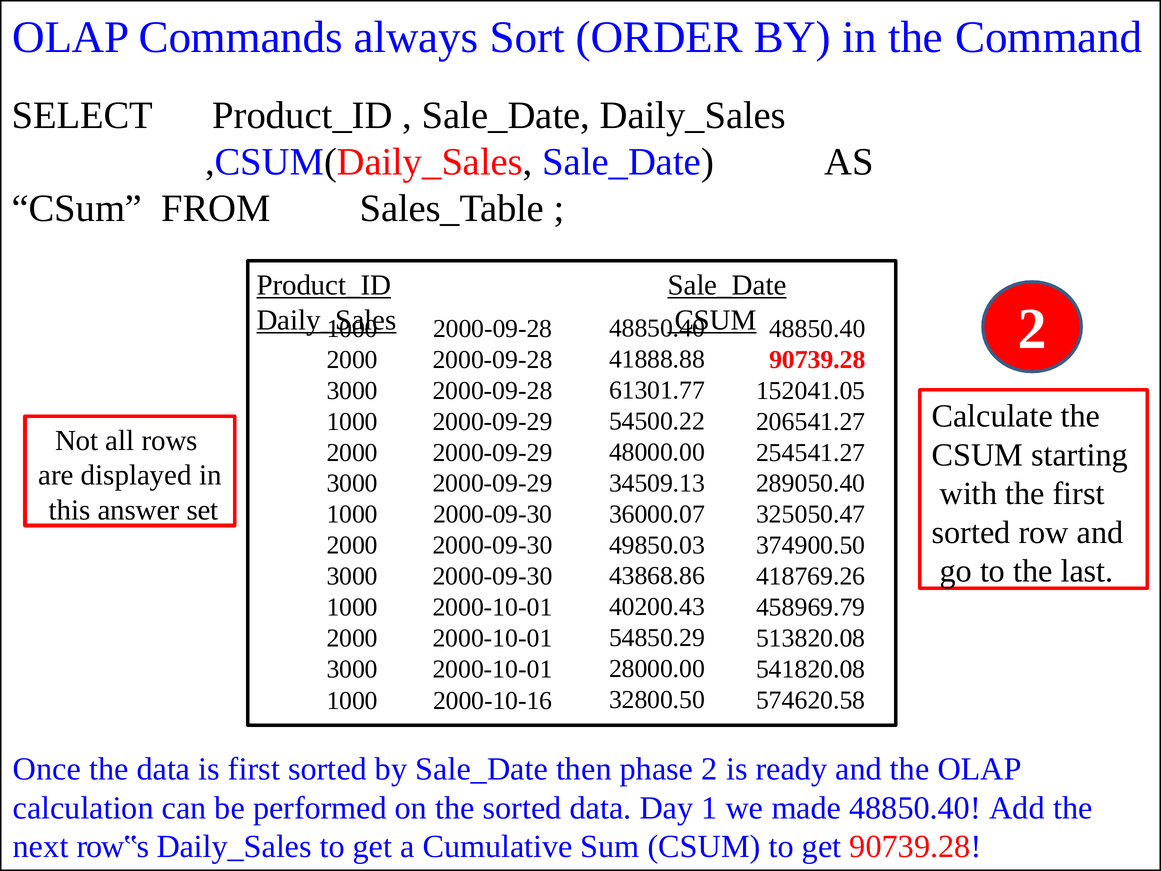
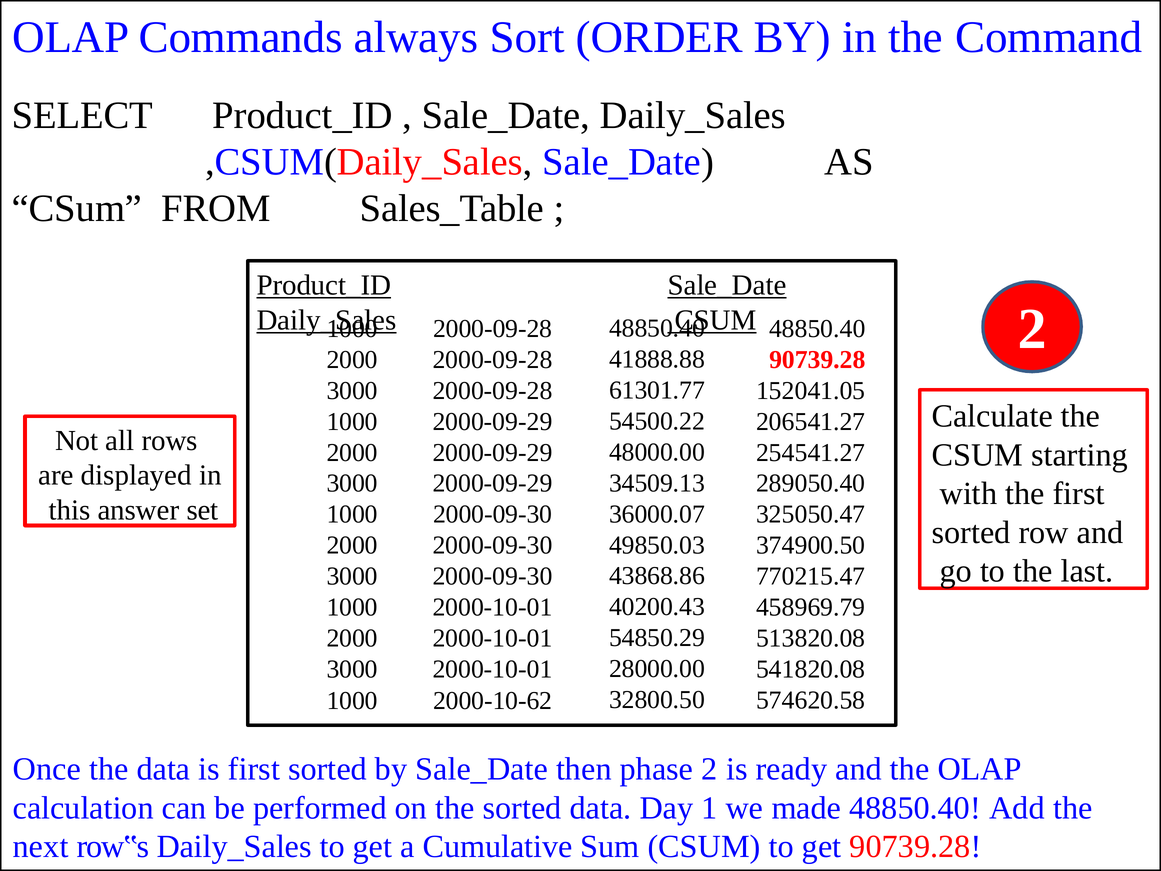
418769.26: 418769.26 -> 770215.47 (811, 576)
2000-10-16: 2000-10-16 -> 2000-10-62 (493, 700)
